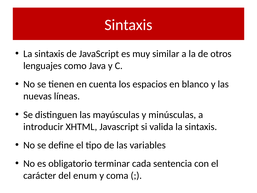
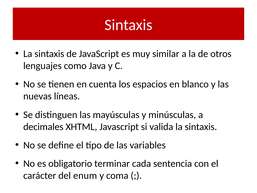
introducir: introducir -> decimales (43, 127)
